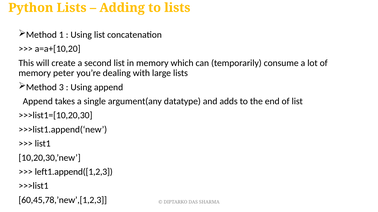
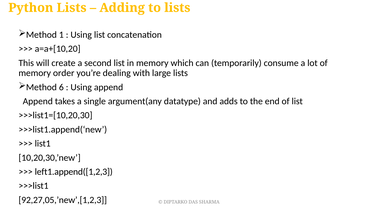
peter: peter -> order (64, 73)
3: 3 -> 6 (61, 87)
60,45,78,’new’,[1,2,3: 60,45,78,’new’,[1,2,3 -> 92,27,05,’new’,[1,2,3 (63, 201)
